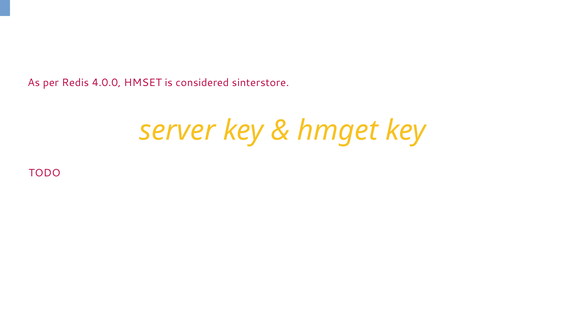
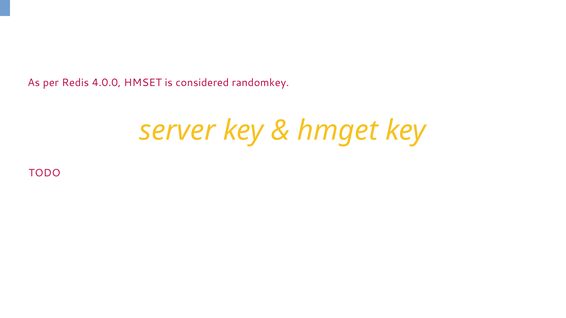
sinterstore: sinterstore -> randomkey (260, 83)
